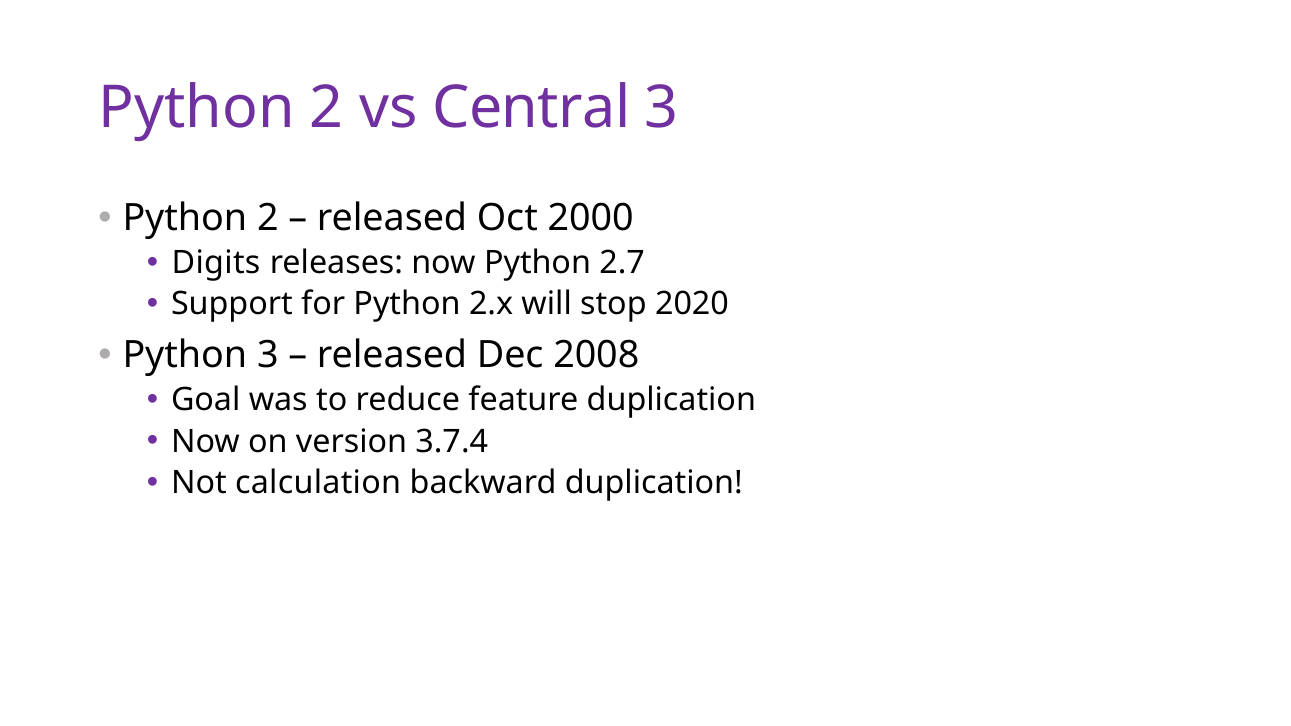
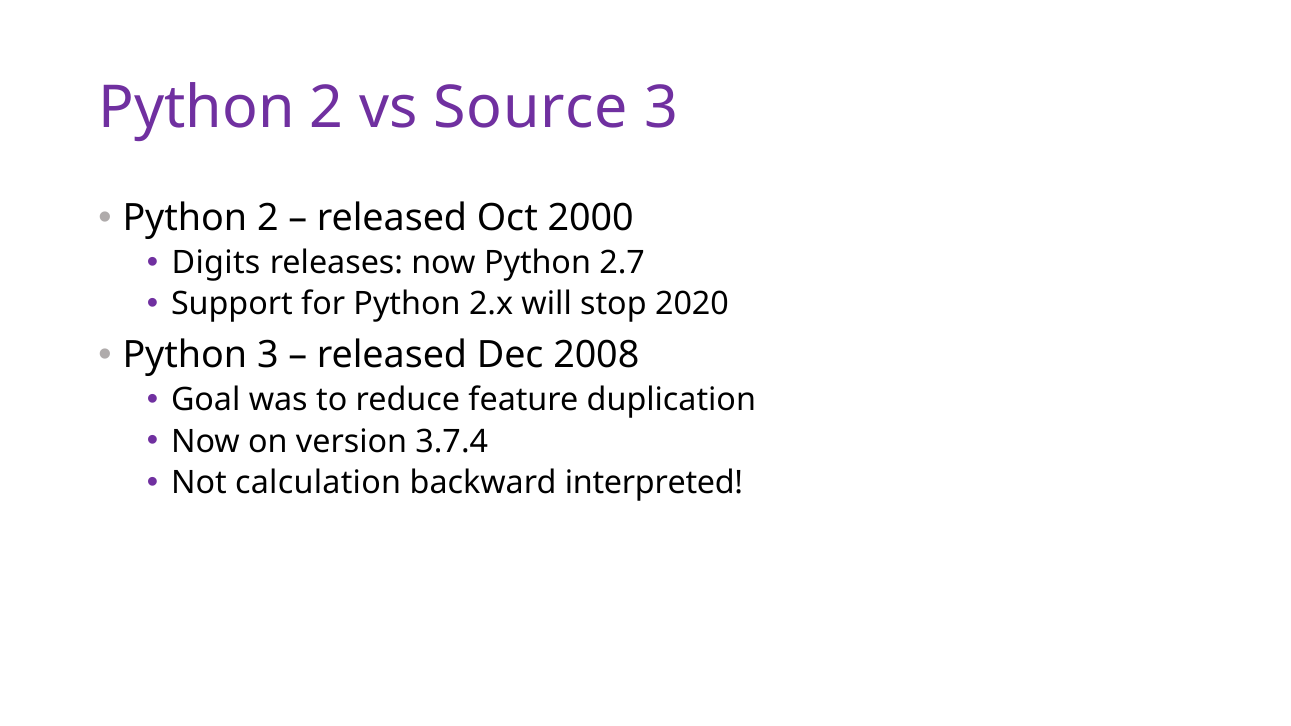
Central: Central -> Source (531, 108)
backward duplication: duplication -> interpreted (654, 483)
